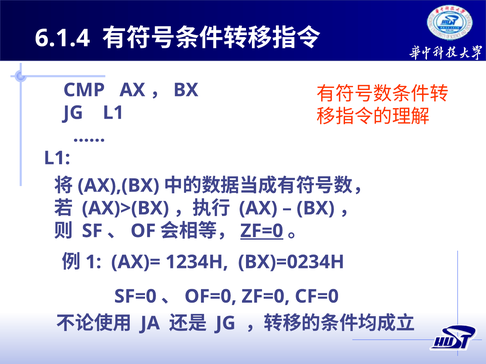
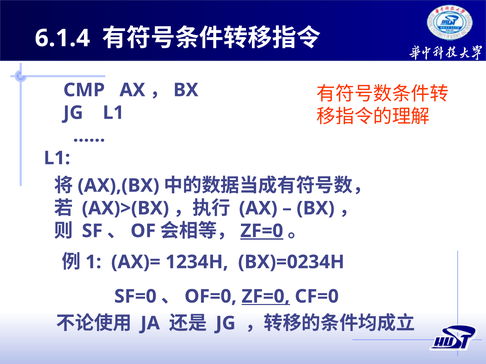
ZF=0 underline: none -> present (266, 297)
